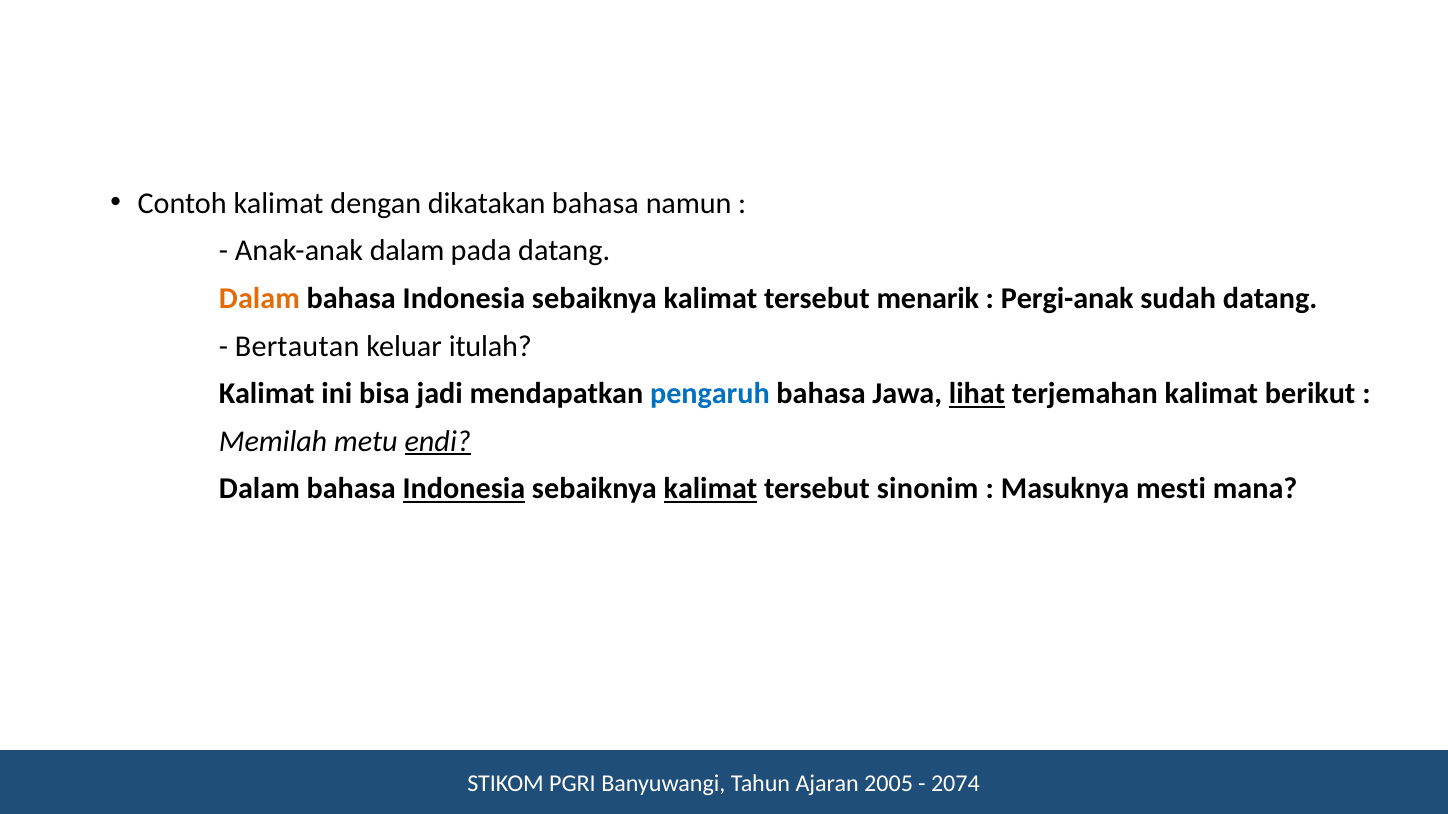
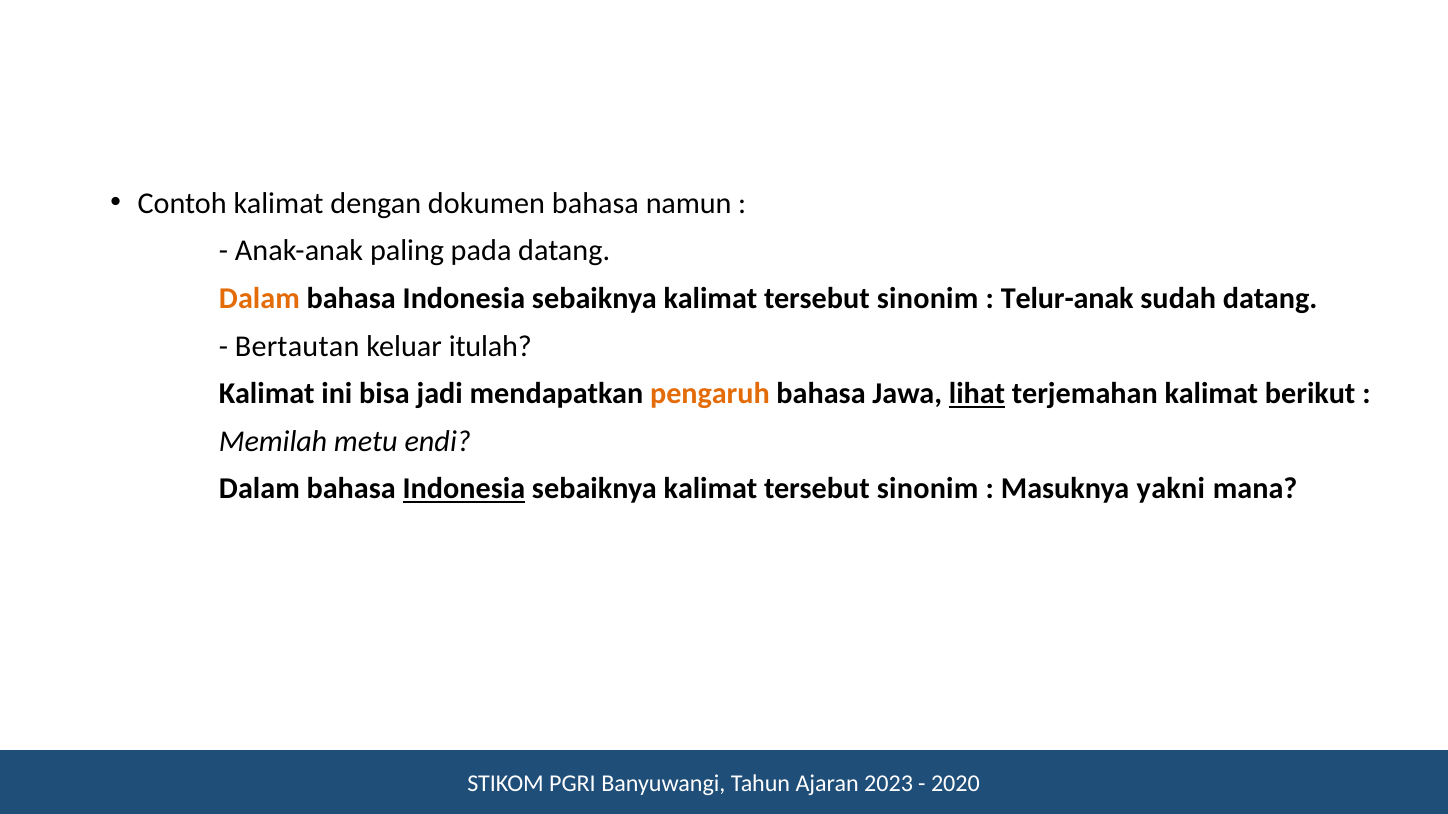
dikatakan: dikatakan -> dokumen (486, 203)
Anak-anak dalam: dalam -> paling (407, 251)
menarik: menarik -> sinonim (928, 299)
Pergi-anak: Pergi-anak -> Telur-anak (1067, 299)
pengaruh colour: blue -> orange (710, 394)
endi underline: present -> none (438, 442)
kalimat underline: present -> none (710, 489)
mesti: mesti -> yakni (1171, 489)
2005: 2005 -> 2023 (889, 785)
2074: 2074 -> 2020 (955, 785)
